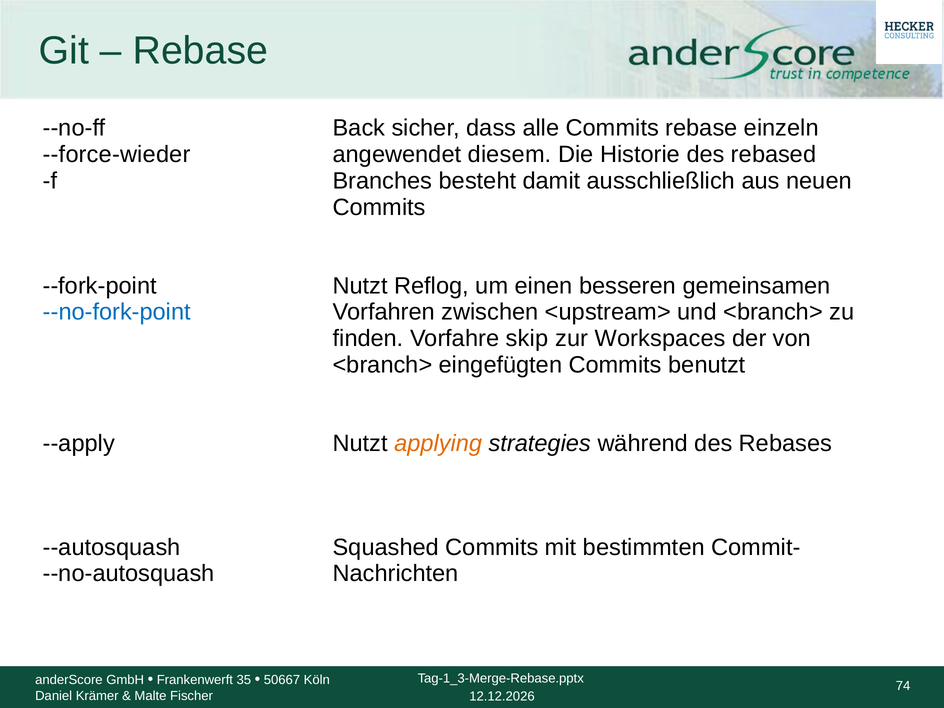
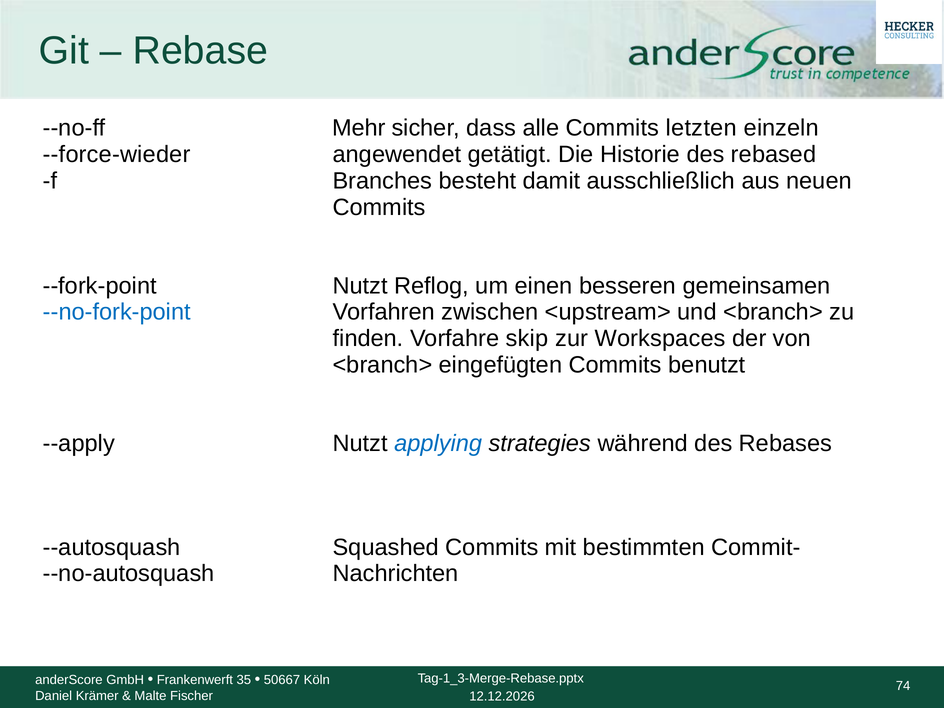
Back: Back -> Mehr (359, 128)
Commits rebase: rebase -> letzten (701, 128)
diesem: diesem -> getätigt (510, 155)
applying colour: orange -> blue (438, 443)
